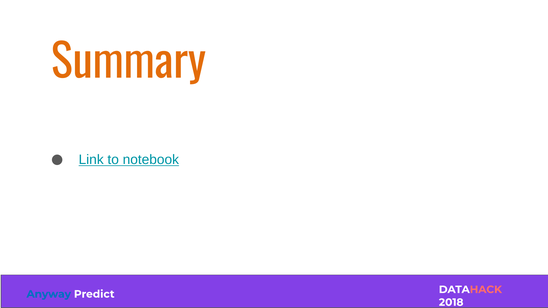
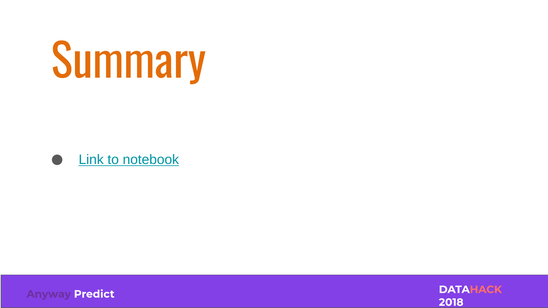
Anyway colour: blue -> purple (49, 294)
